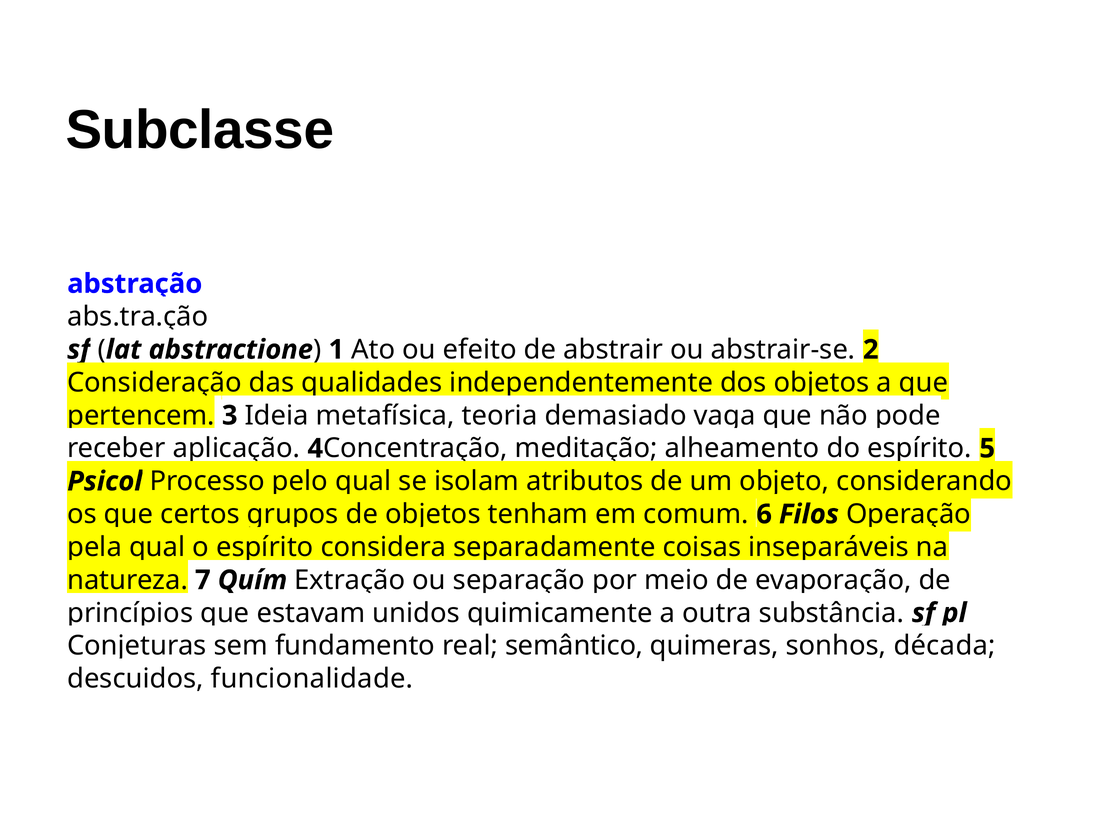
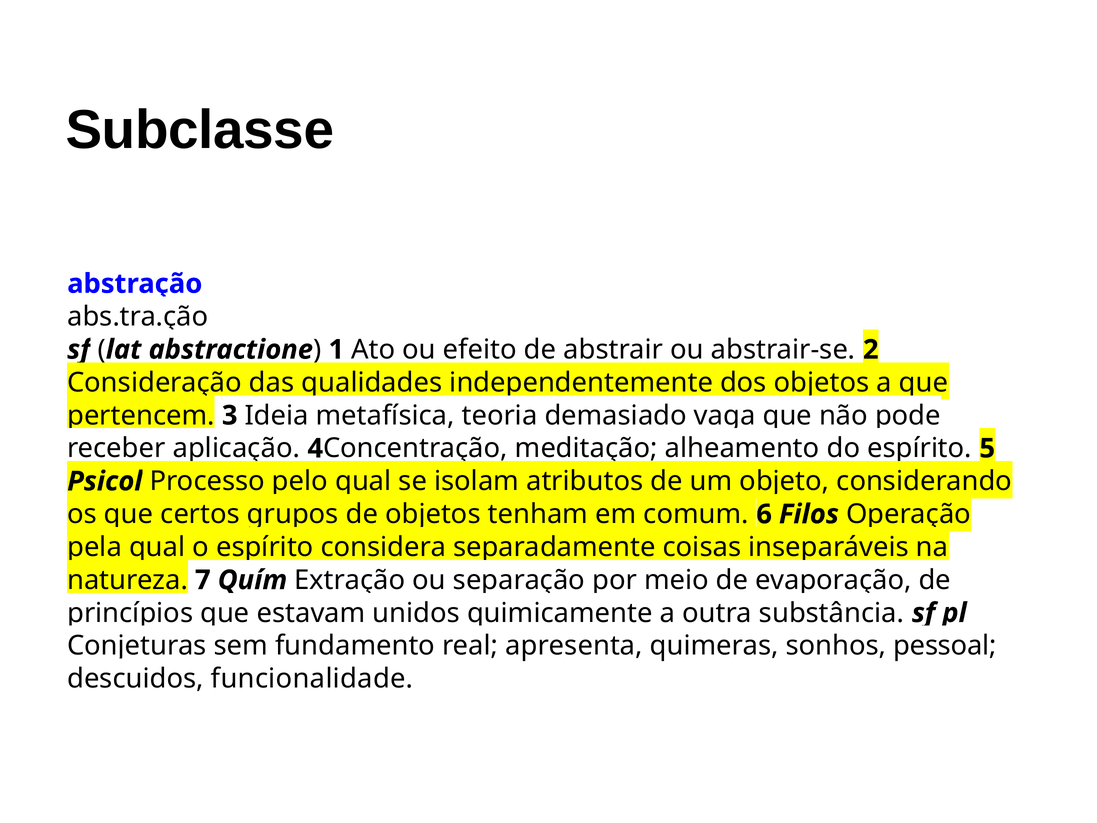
semântico: semântico -> apresenta (574, 646)
década: década -> pessoal (945, 646)
